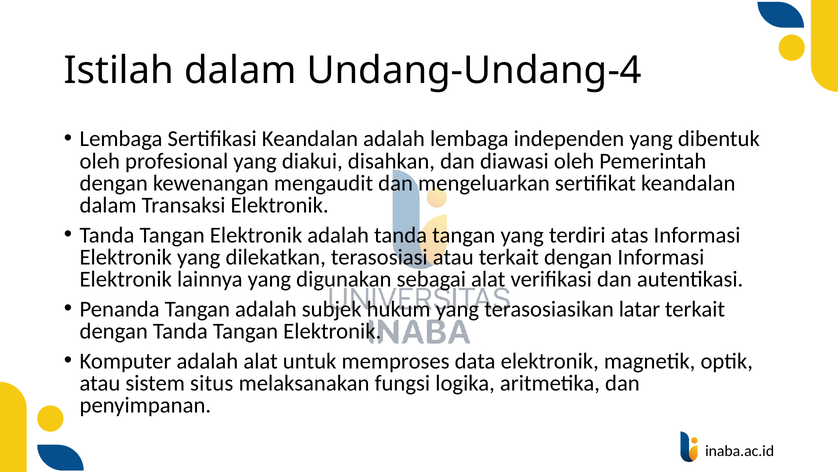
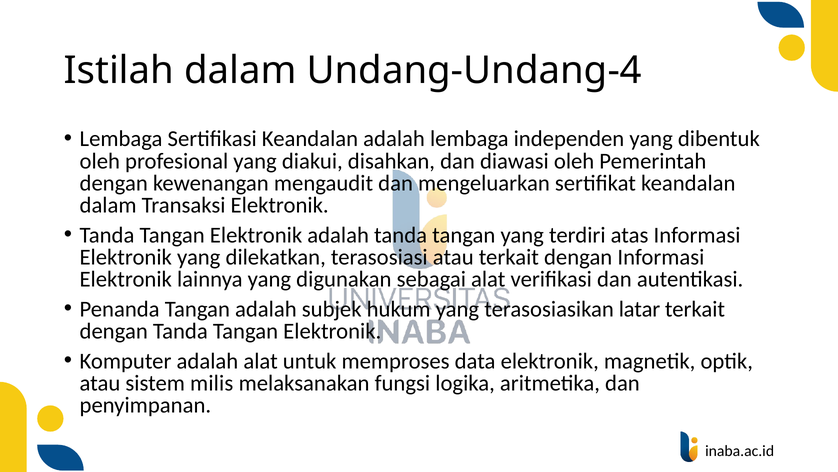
situs: situs -> milis (212, 383)
